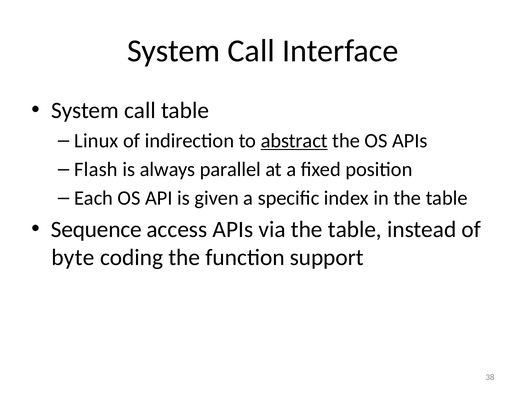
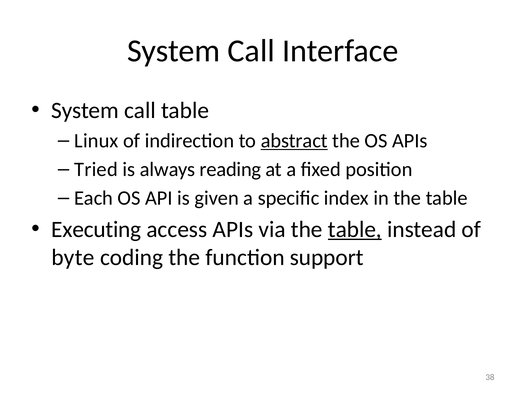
Flash: Flash -> Tried (96, 169)
parallel: parallel -> reading (230, 169)
Sequence: Sequence -> Executing (96, 229)
table underline: none -> present (355, 229)
